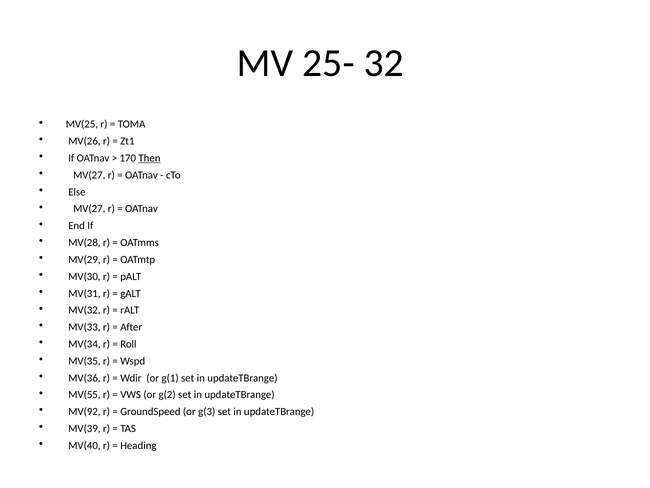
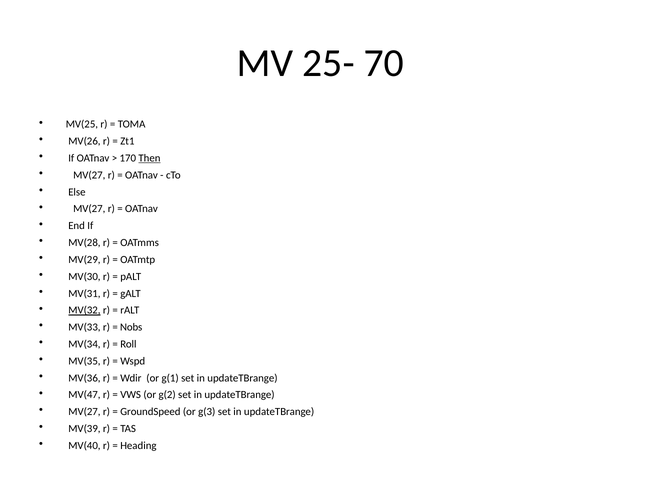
32: 32 -> 70 (384, 63)
MV(32 underline: none -> present (84, 310)
After: After -> Nobs (131, 327)
MV(55: MV(55 -> MV(47 (84, 394)
MV(92: MV(92 -> MV(27 (84, 411)
